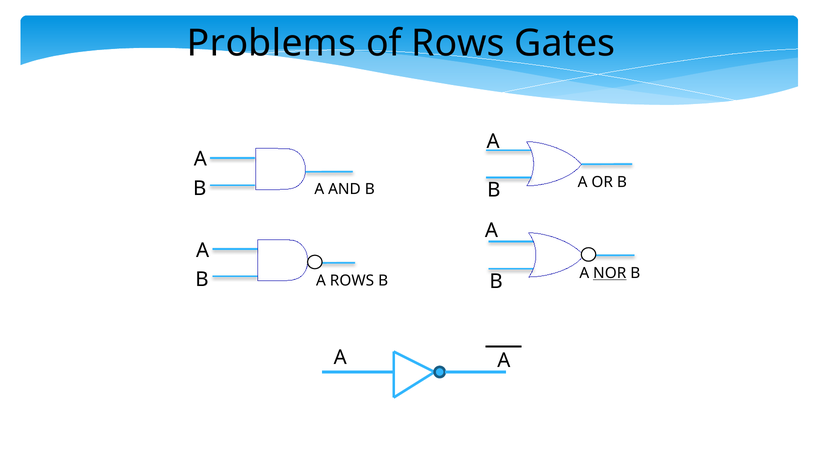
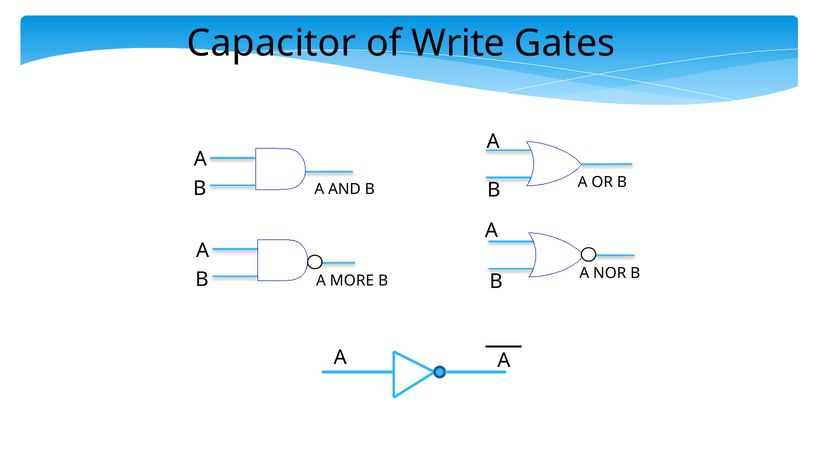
Problems: Problems -> Capacitor (272, 44)
of Rows: Rows -> Write (458, 44)
NOR underline: present -> none (610, 273)
A ROWS: ROWS -> MORE (352, 281)
